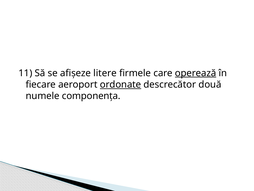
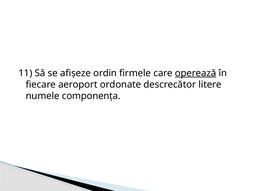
litere: litere -> ordin (105, 73)
ordonate underline: present -> none (121, 84)
două: două -> litere (210, 84)
